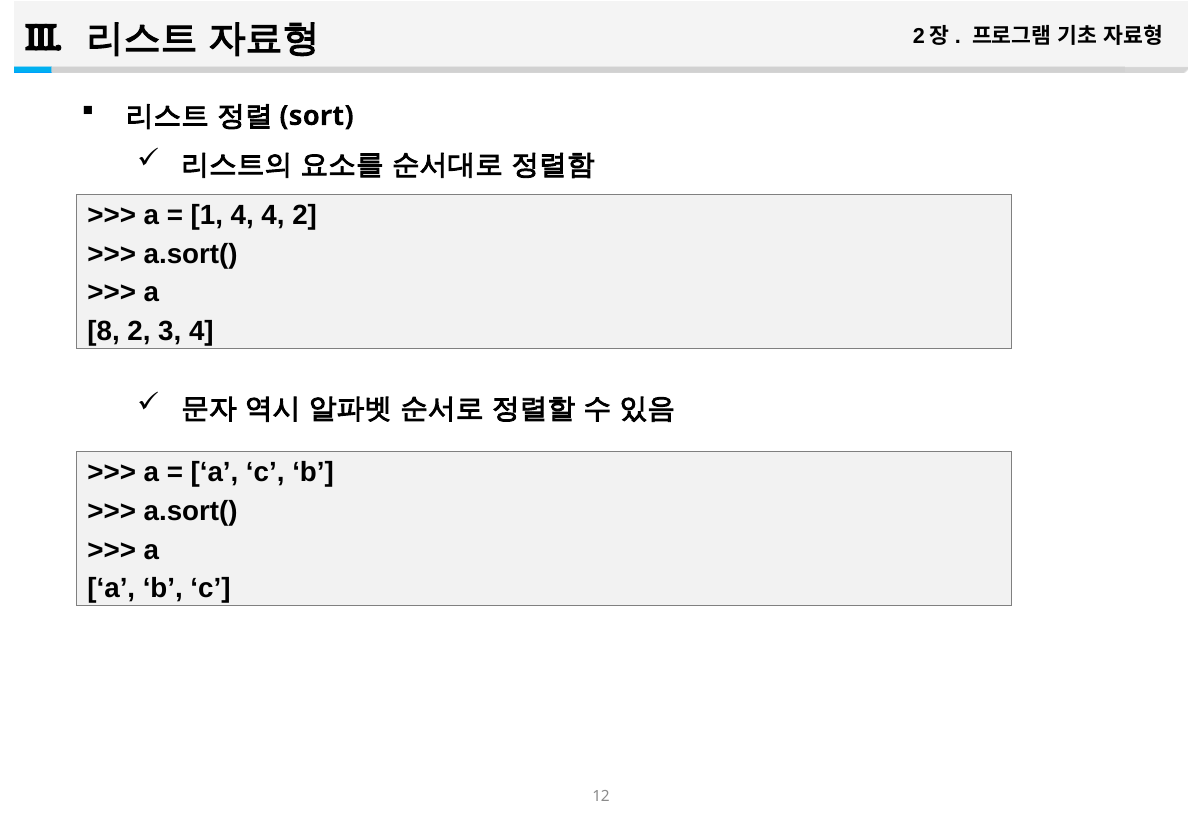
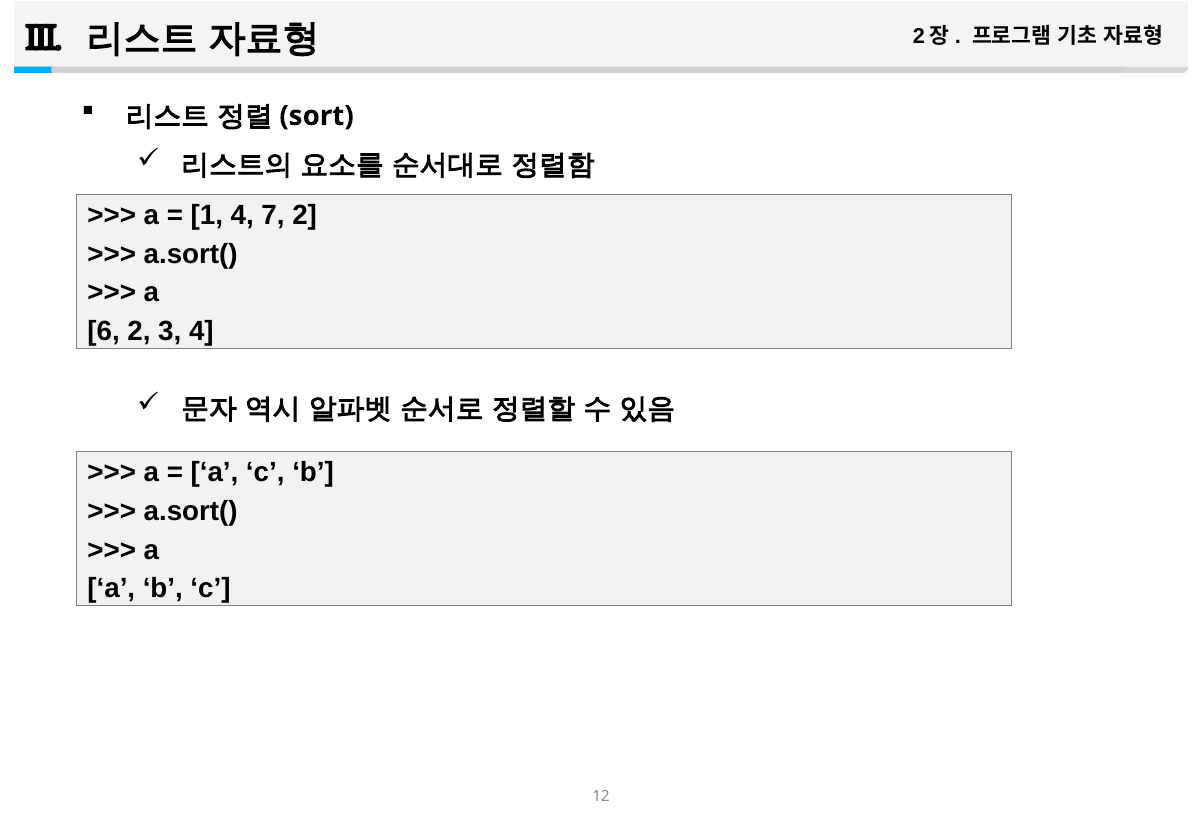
4 4: 4 -> 7 (273, 215)
8: 8 -> 6 (104, 332)
